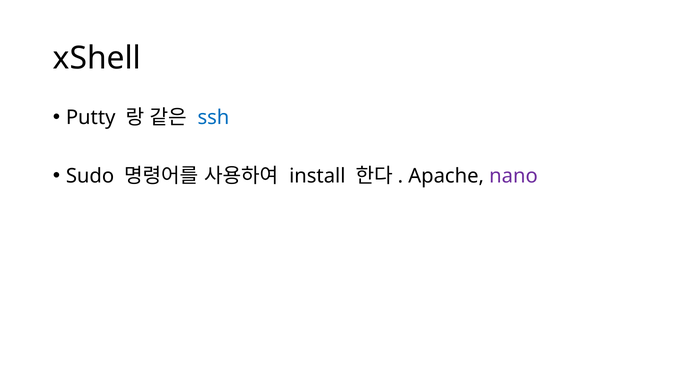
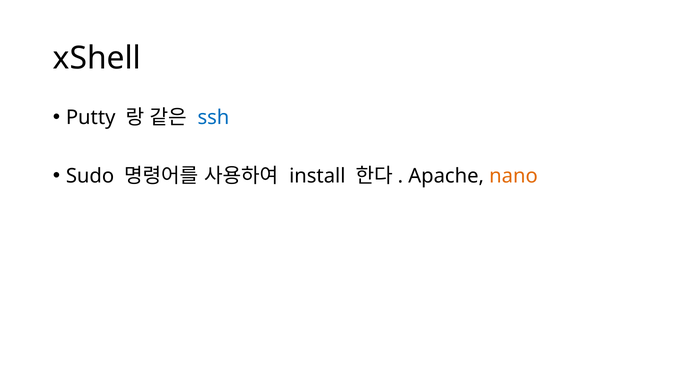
nano colour: purple -> orange (514, 176)
